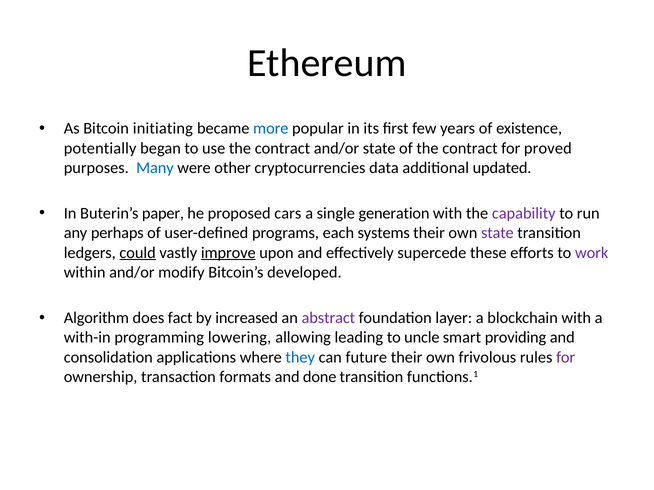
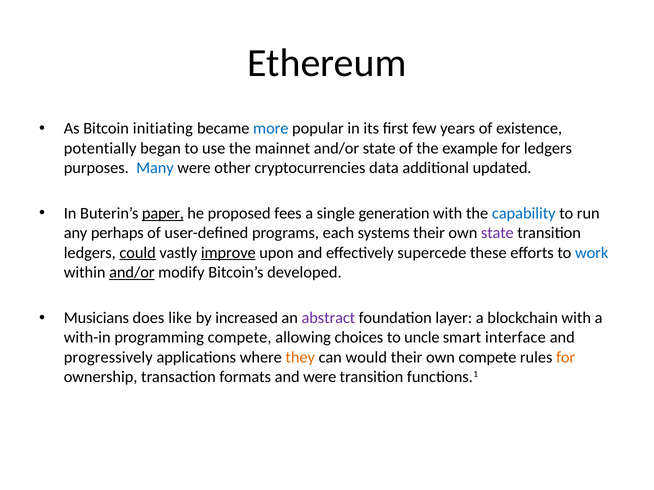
use the contract: contract -> mainnet (282, 148)
of the contract: contract -> example (470, 148)
for proved: proved -> ledgers (548, 148)
paper underline: none -> present (163, 214)
cars: cars -> fees (288, 214)
capability colour: purple -> blue (524, 214)
work colour: purple -> blue (592, 253)
and/or underline: none -> present (132, 273)
Algorithm: Algorithm -> Musicians (96, 318)
fact: fact -> like (180, 318)
programming lowering: lowering -> compete (240, 338)
leading: leading -> choices (359, 338)
providing: providing -> interface (515, 338)
consolidation: consolidation -> progressively (108, 358)
they colour: blue -> orange (300, 358)
future: future -> would (366, 358)
own frivolous: frivolous -> compete (487, 358)
for colour: purple -> orange (566, 358)
and done: done -> were (320, 377)
